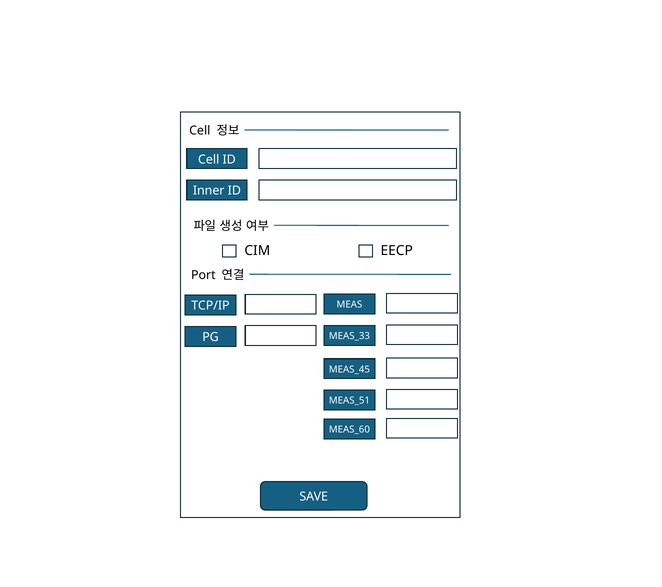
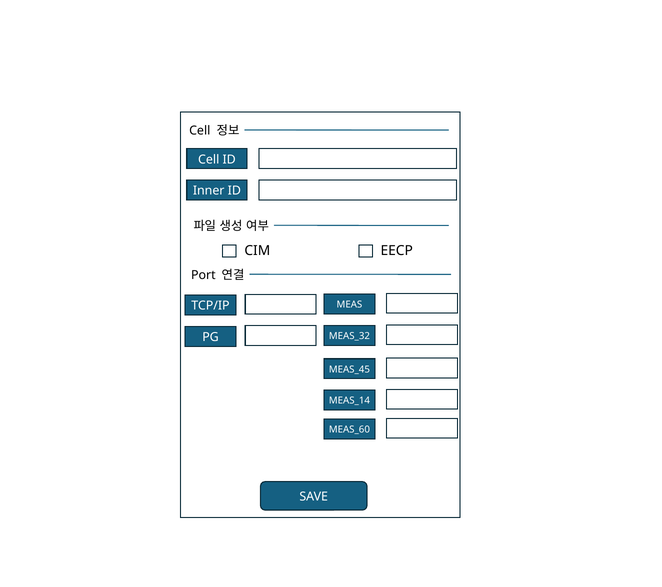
MEAS_33: MEAS_33 -> MEAS_32 (349, 336)
MEAS_51: MEAS_51 -> MEAS_14 (349, 400)
